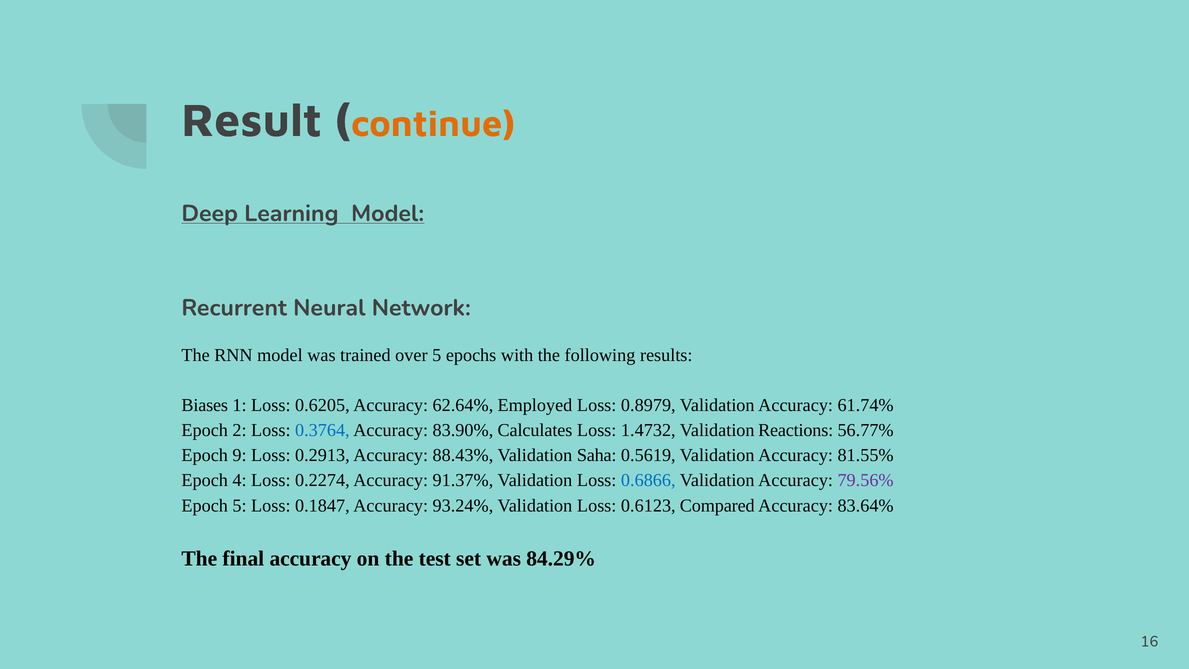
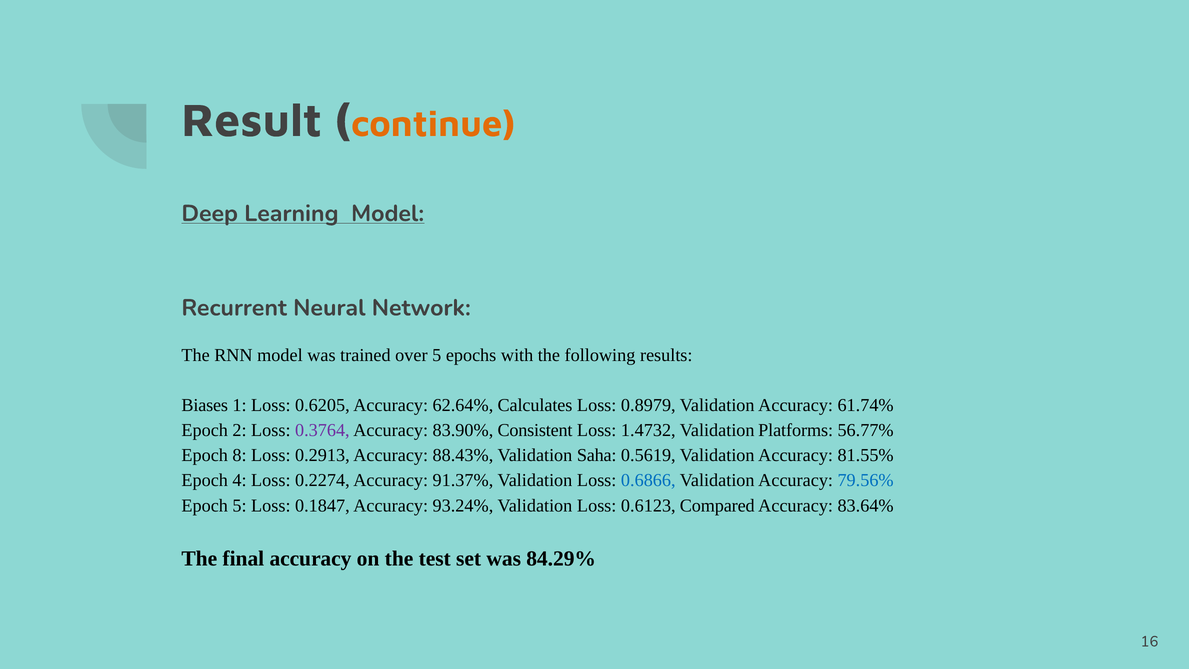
Employed: Employed -> Calculates (535, 405)
0.3764 colour: blue -> purple (322, 430)
Calculates: Calculates -> Consistent (535, 430)
Reactions: Reactions -> Platforms (796, 430)
9: 9 -> 8 (240, 455)
79.56% colour: purple -> blue (866, 480)
